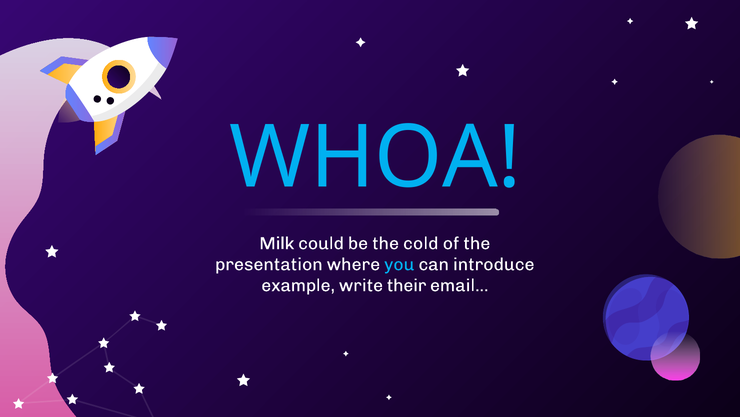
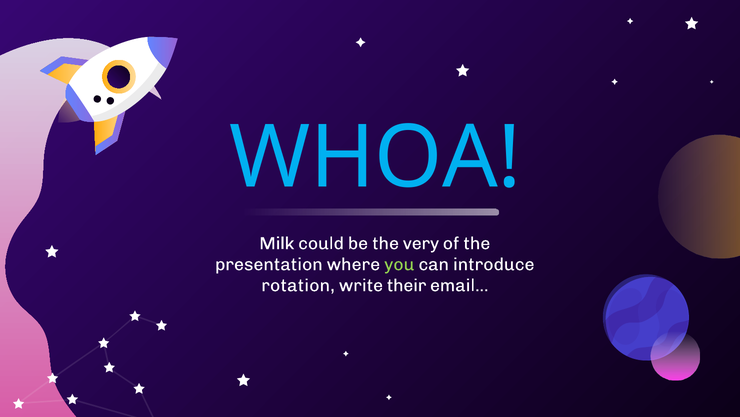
cold: cold -> very (421, 243)
you colour: light blue -> light green (399, 264)
example: example -> rotation (298, 285)
